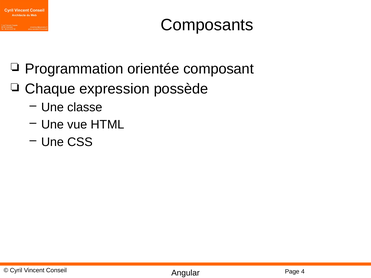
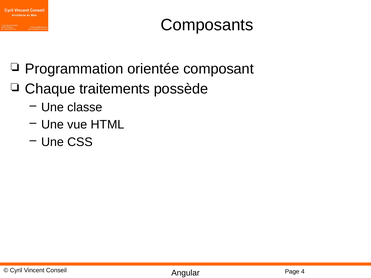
expression: expression -> traitements (115, 89)
